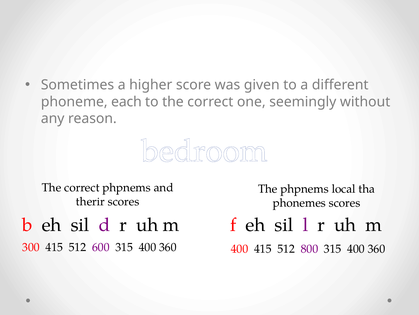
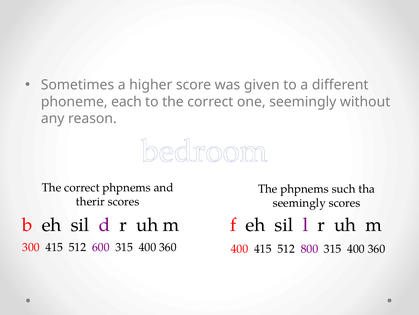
local: local -> such (344, 189)
phonemes: phonemes -> seemingly (299, 203)
